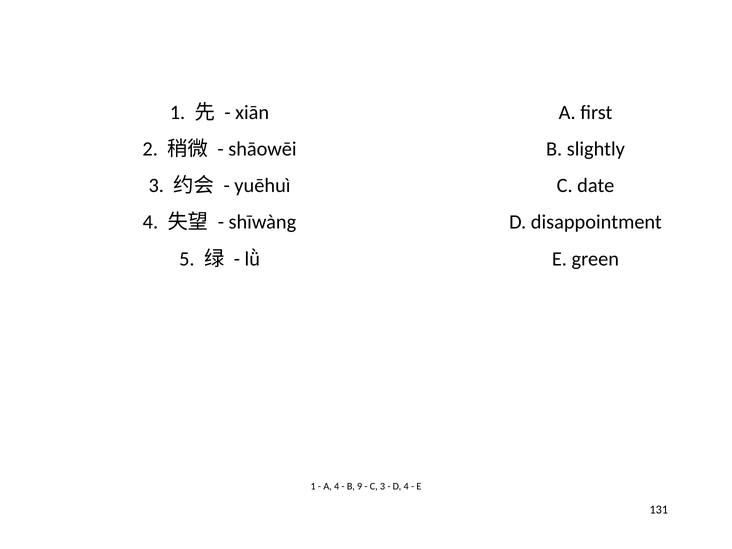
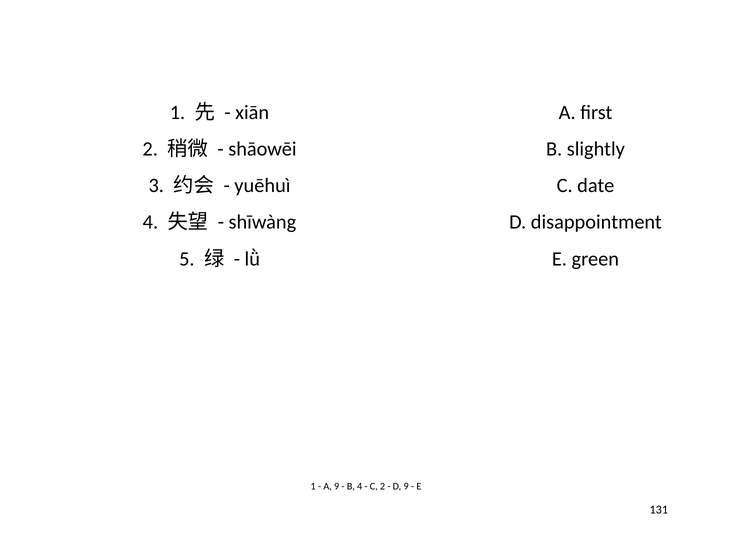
A 4: 4 -> 9 (337, 486)
B 9: 9 -> 4 (360, 486)
C 3: 3 -> 2 (383, 486)
D 4: 4 -> 9 (406, 486)
